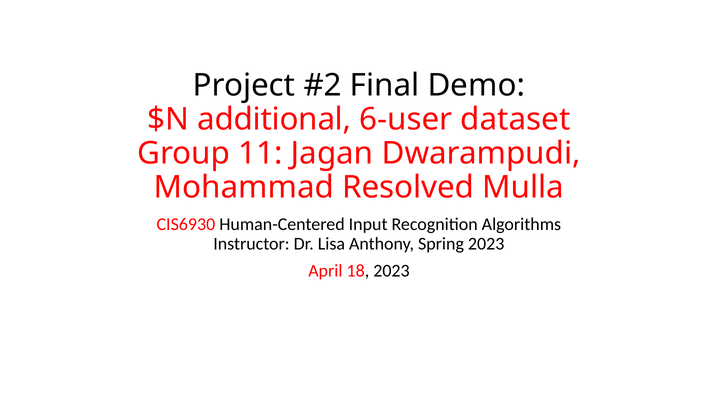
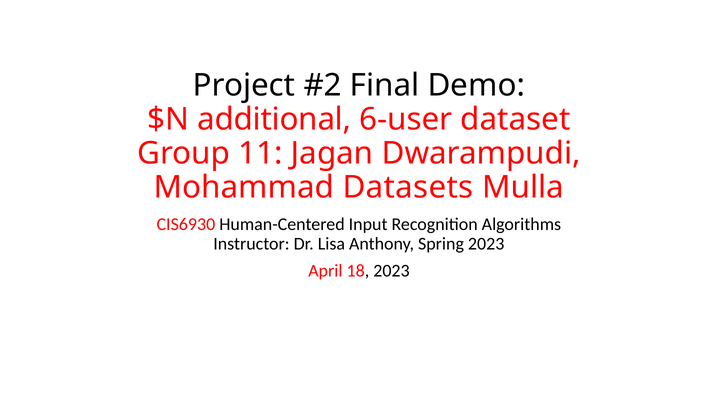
Resolved: Resolved -> Datasets (408, 187)
